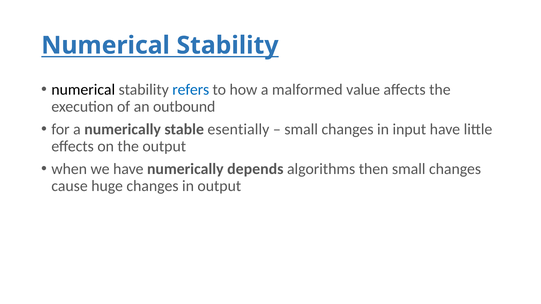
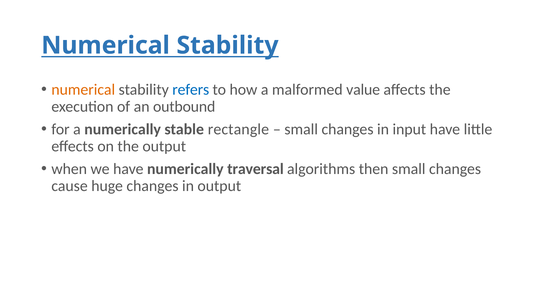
numerical colour: black -> orange (83, 90)
esentially: esentially -> rectangle (238, 129)
depends: depends -> traversal (255, 169)
